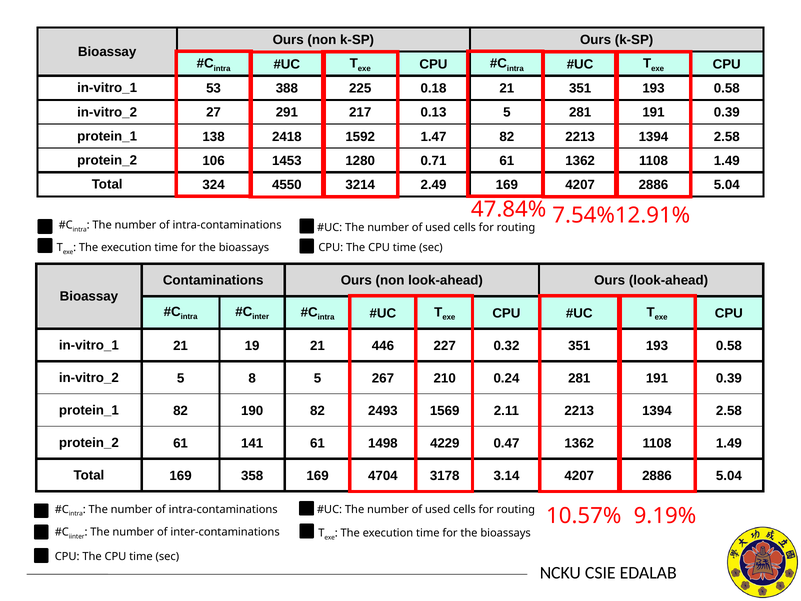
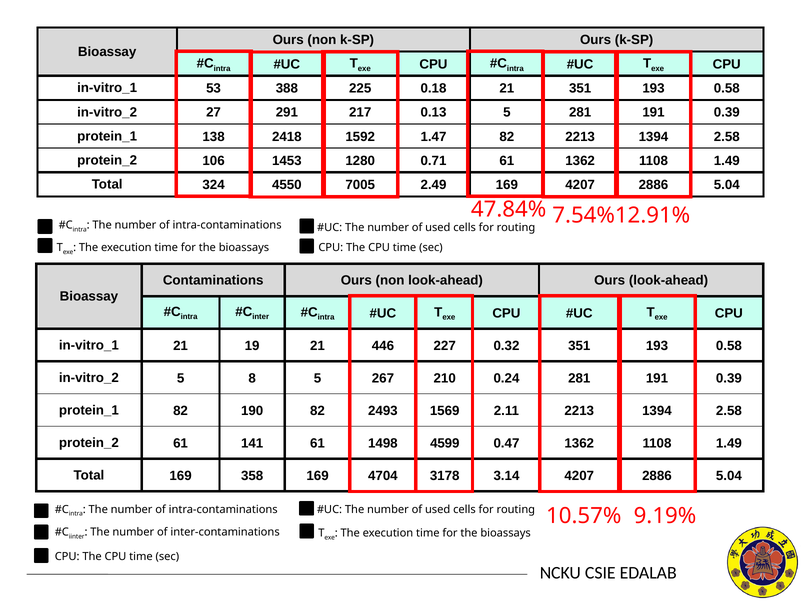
3214: 3214 -> 7005 (360, 185)
4229: 4229 -> 4599 (445, 443)
